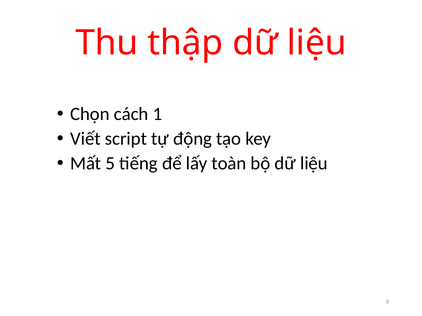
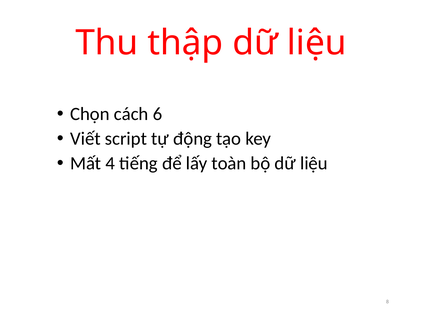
1: 1 -> 6 (157, 114)
5: 5 -> 4 (110, 163)
